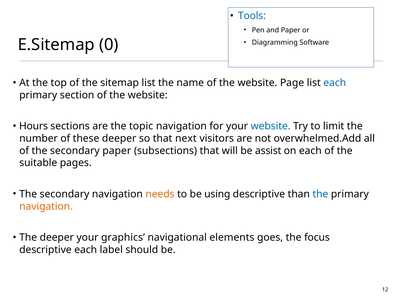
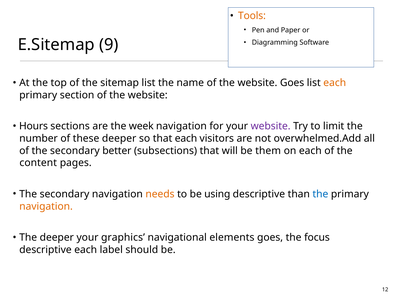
Tools colour: blue -> orange (252, 16)
0: 0 -> 9 (109, 45)
website Page: Page -> Goes (292, 83)
each colour: blue -> orange (335, 83)
topic: topic -> week (141, 126)
website colour: blue -> purple (271, 126)
that next: next -> each (186, 139)
secondary paper: paper -> better (117, 151)
assist: assist -> them (268, 151)
suitable: suitable -> content (38, 163)
